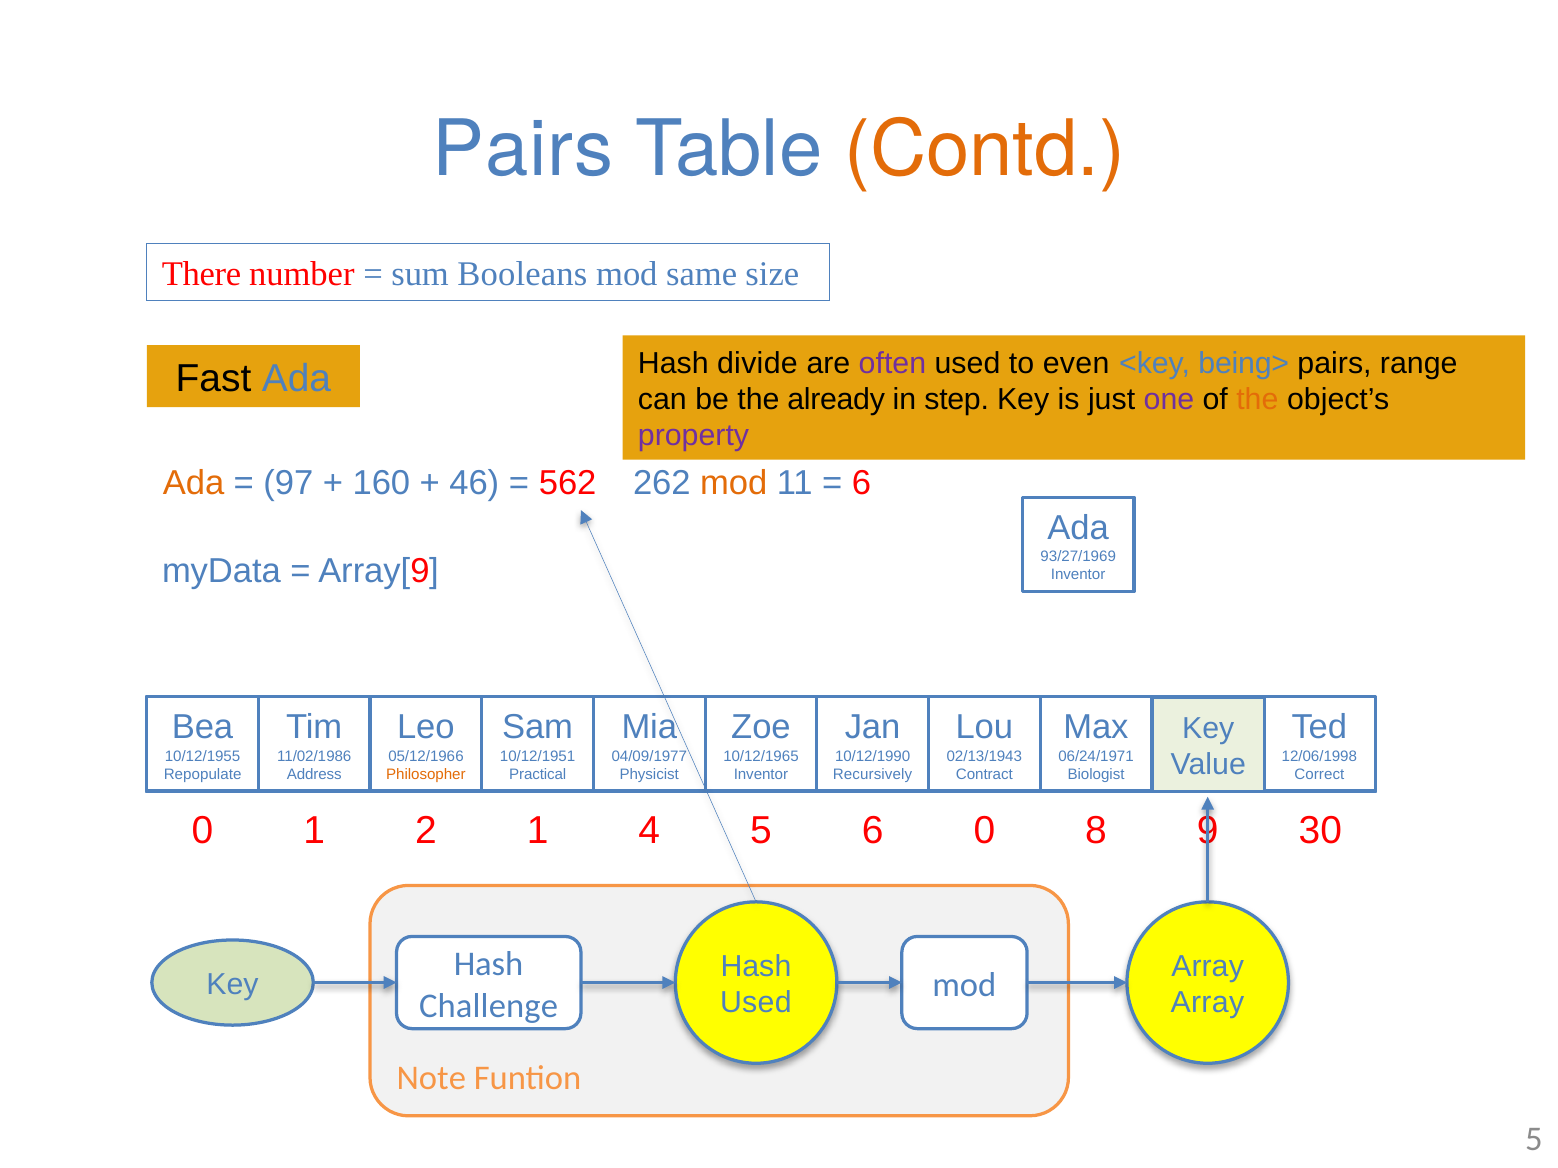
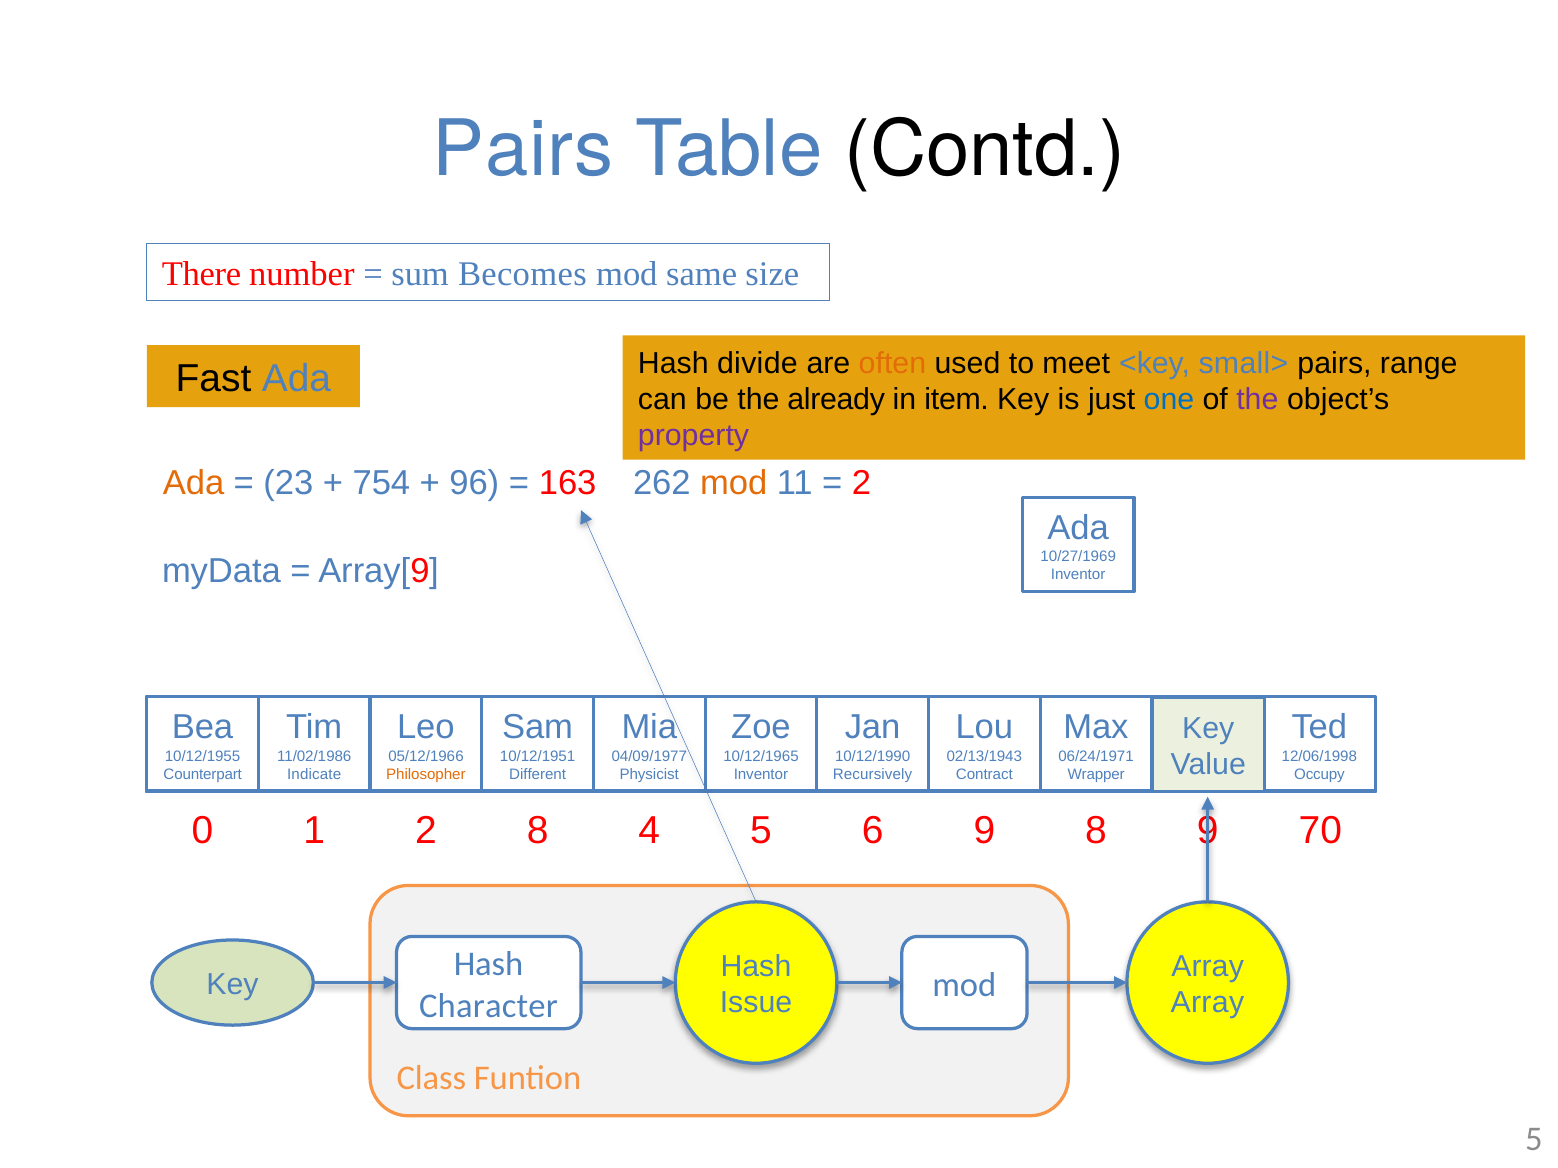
Contd colour: orange -> black (985, 150)
Booleans: Booleans -> Becomes (522, 274)
often colour: purple -> orange (892, 363)
even: even -> meet (1076, 363)
being>: being> -> small> (1243, 363)
step: step -> item (957, 400)
one colour: purple -> blue (1169, 400)
the colour: orange -> purple (1257, 400)
97: 97 -> 23 (288, 484)
160: 160 -> 754 (381, 484)
46: 46 -> 96 (474, 484)
562: 562 -> 163 (568, 484)
6: 6 -> 2 (862, 484)
93/27/1969: 93/27/1969 -> 10/27/1969 (1078, 557)
Repopulate: Repopulate -> Counterpart (203, 774)
Address: Address -> Indicate (314, 774)
Practical: Practical -> Different (538, 774)
Biologist: Biologist -> Wrapper (1096, 774)
Correct: Correct -> Occupy (1319, 774)
2 1: 1 -> 8 (538, 831)
6 0: 0 -> 9 (984, 831)
30: 30 -> 70 (1320, 831)
Used: Used -> Issue (756, 1003)
Challenge: Challenge -> Character (488, 1006)
Note: Note -> Class (431, 1079)
